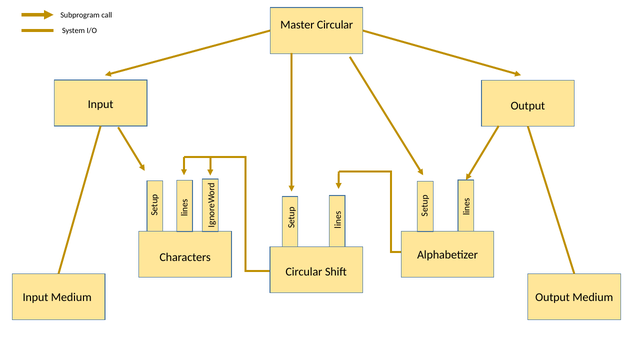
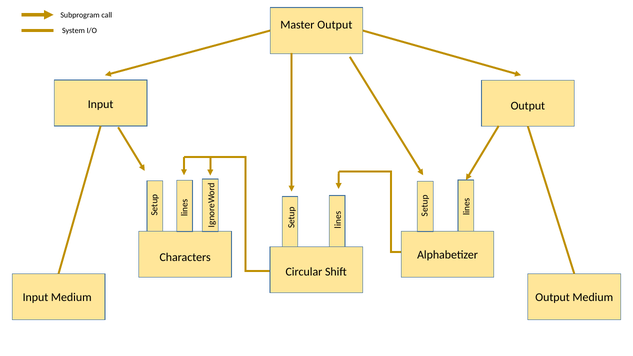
Master Circular: Circular -> Output (335, 25)
